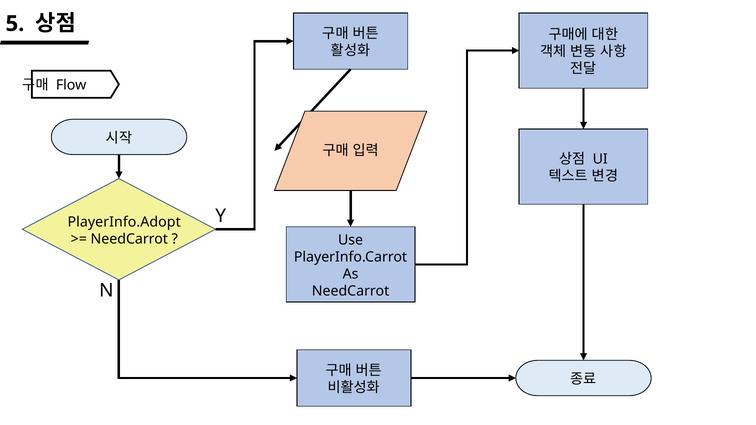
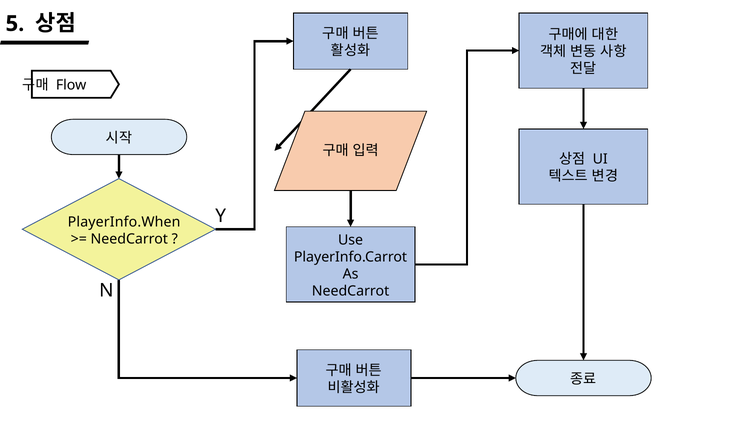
PlayerInfo.Adopt: PlayerInfo.Adopt -> PlayerInfo.When (124, 222)
